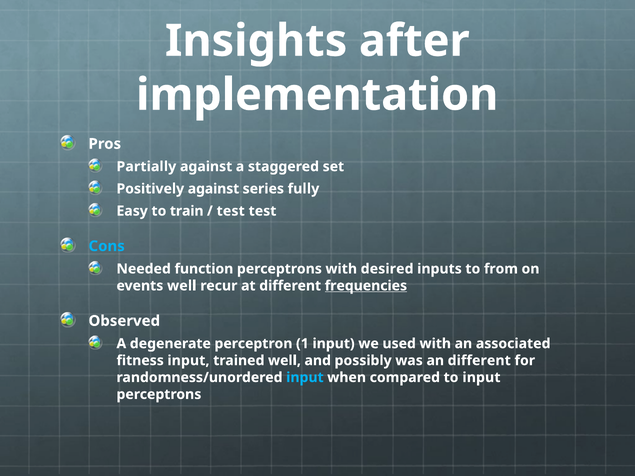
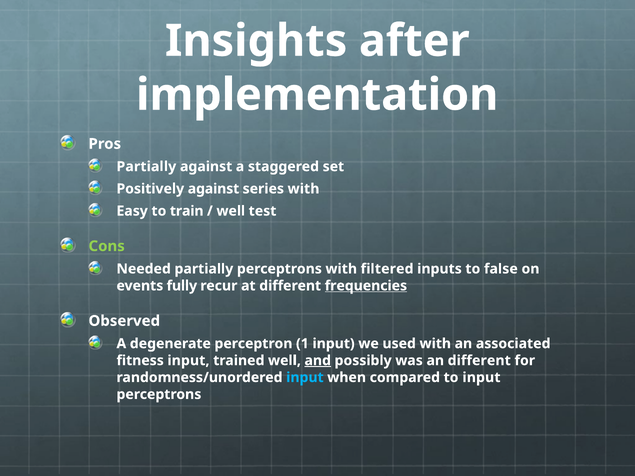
series fully: fully -> with (303, 189)
test: test -> well (231, 211)
Cons colour: light blue -> light green (107, 246)
Needed function: function -> partially (204, 269)
desired: desired -> filtered (387, 269)
from: from -> false (501, 269)
events well: well -> fully (182, 286)
and underline: none -> present (318, 361)
